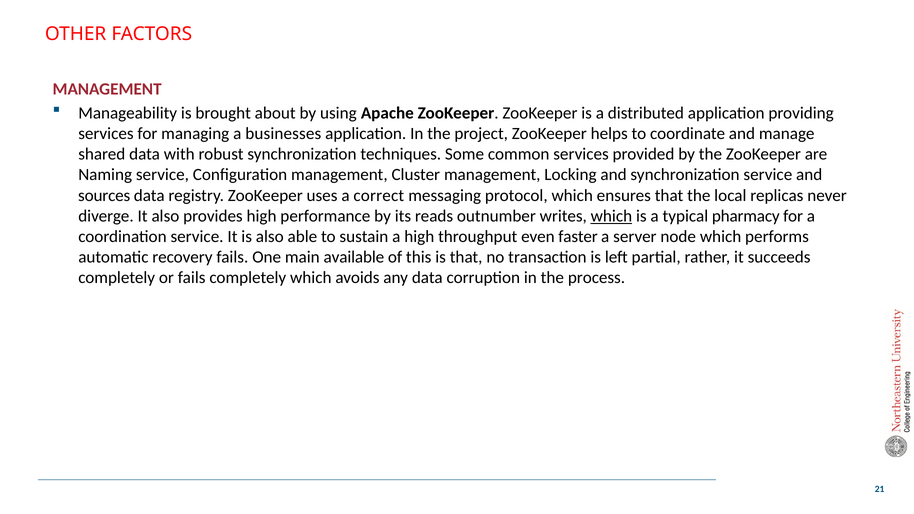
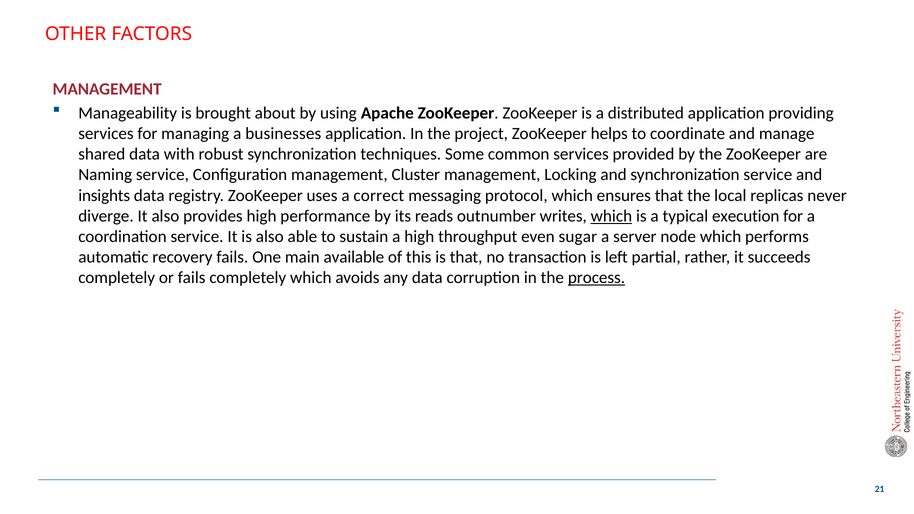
sources: sources -> insights (104, 195)
pharmacy: pharmacy -> execution (746, 216)
faster: faster -> sugar (578, 237)
process underline: none -> present (596, 278)
